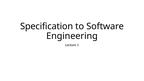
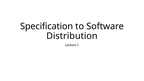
Engineering: Engineering -> Distribution (72, 36)
